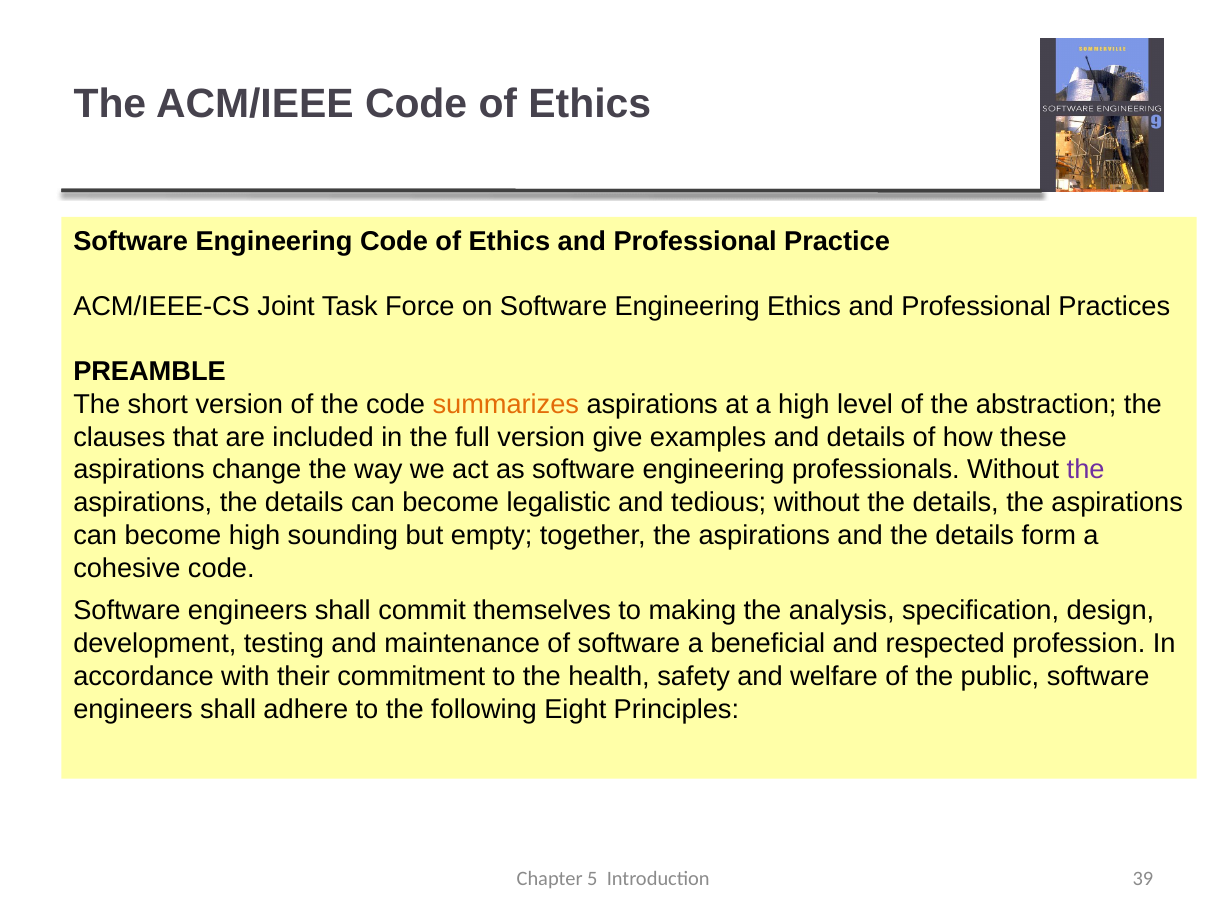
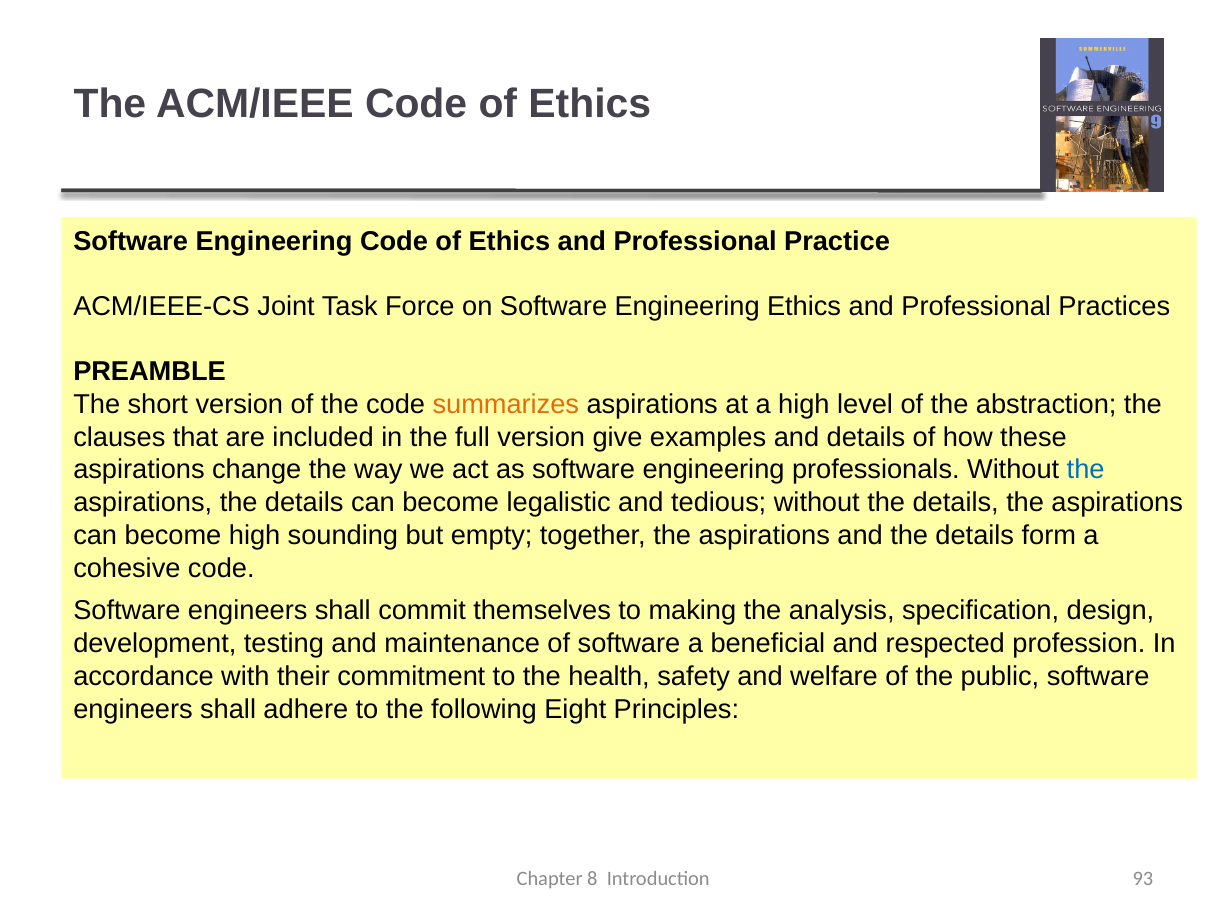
the colour: purple -> blue (1086, 470)
5: 5 -> 8 (592, 879)
39: 39 -> 93 (1143, 879)
